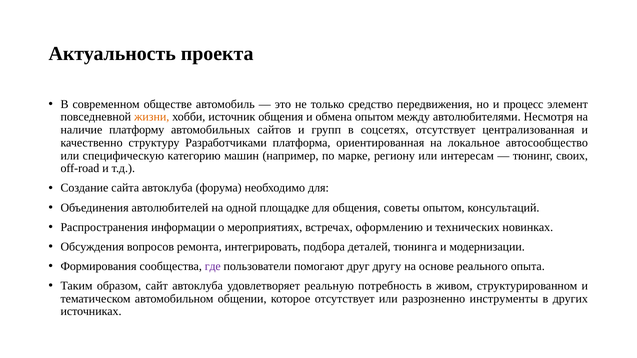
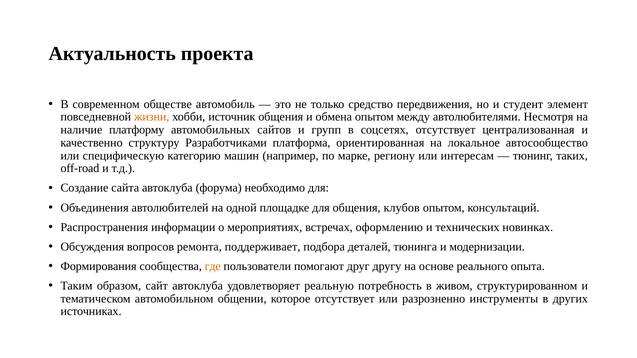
процесс: процесс -> студент (523, 104)
своих: своих -> таких (572, 156)
советы: советы -> клубов (402, 208)
интегрировать: интегрировать -> поддерживает (263, 247)
где colour: purple -> orange (213, 266)
